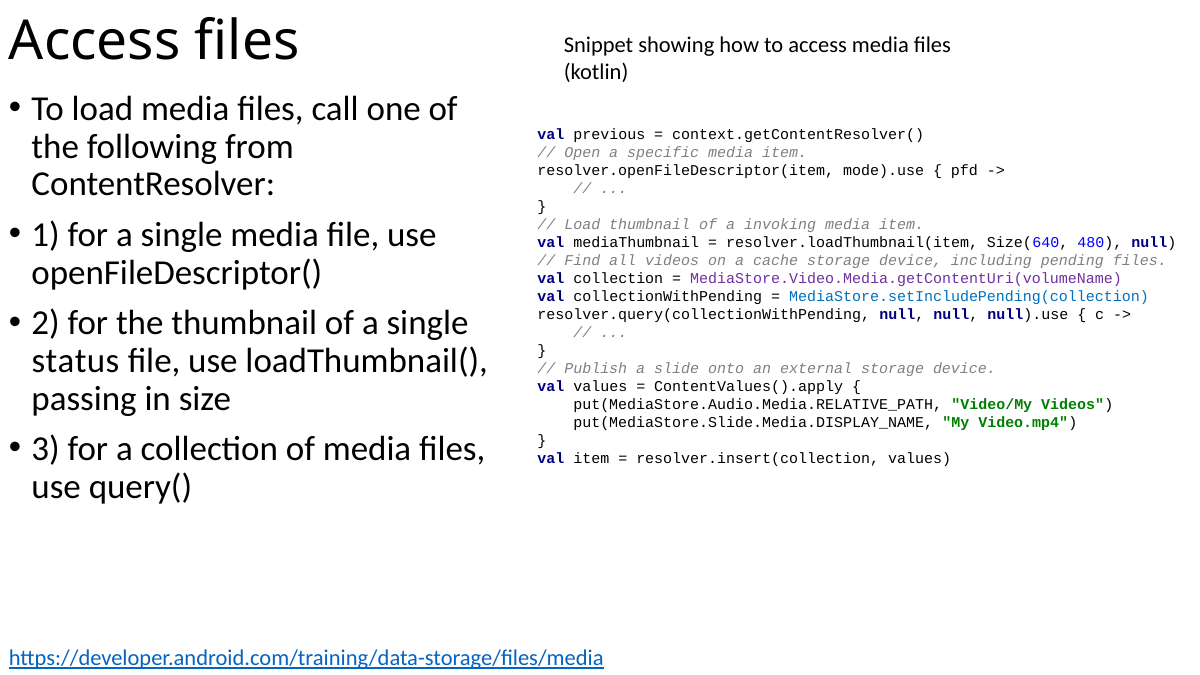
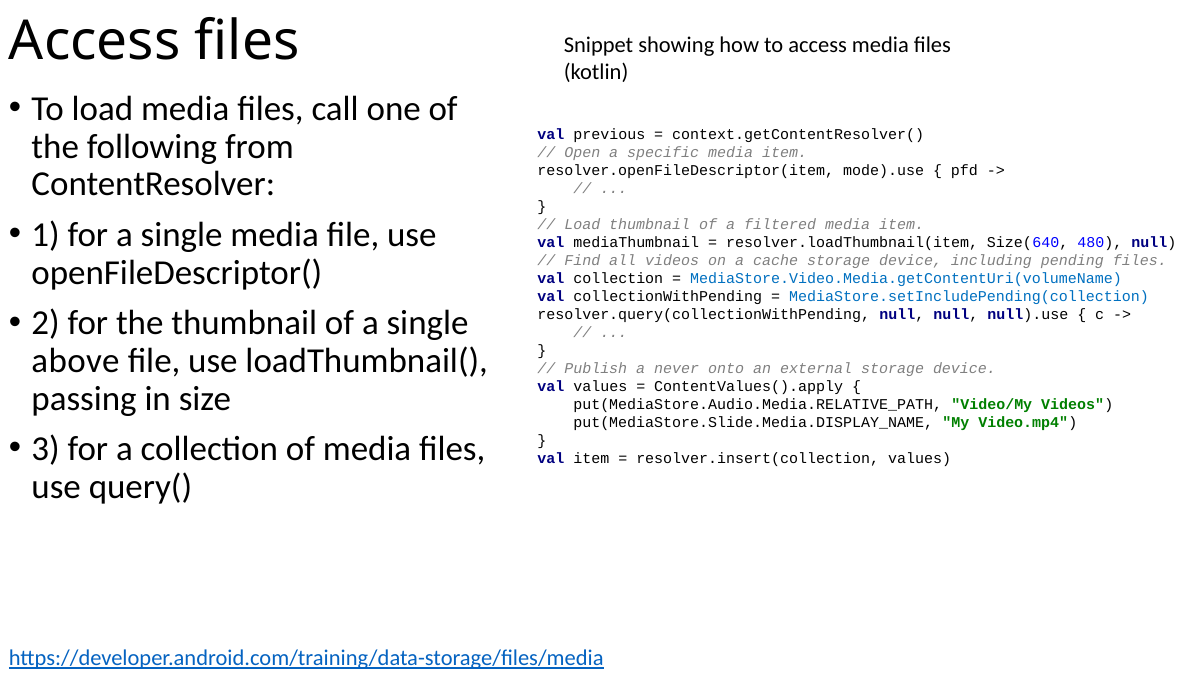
invoking: invoking -> filtered (780, 224)
MediaStore.Video.Media.getContentUri(volumeName colour: purple -> blue (906, 278)
status: status -> above (76, 361)
slide: slide -> never (677, 368)
